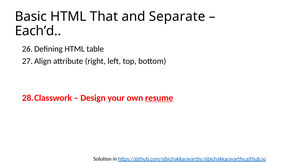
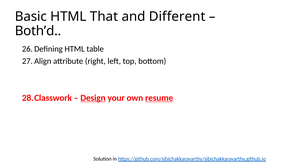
Separate: Separate -> Different (177, 17)
Each’d: Each’d -> Both’d (38, 31)
Design underline: none -> present (93, 98)
